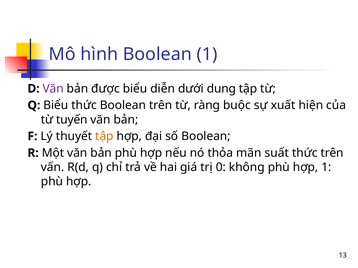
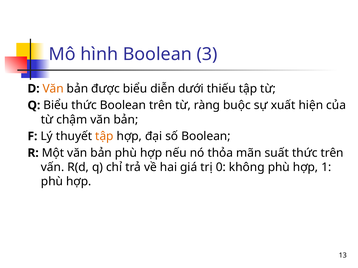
Boolean 1: 1 -> 3 (207, 54)
Văn colour: purple -> orange (53, 89)
dung: dung -> thiếu (221, 89)
tuyến: tuyến -> chậm (72, 120)
